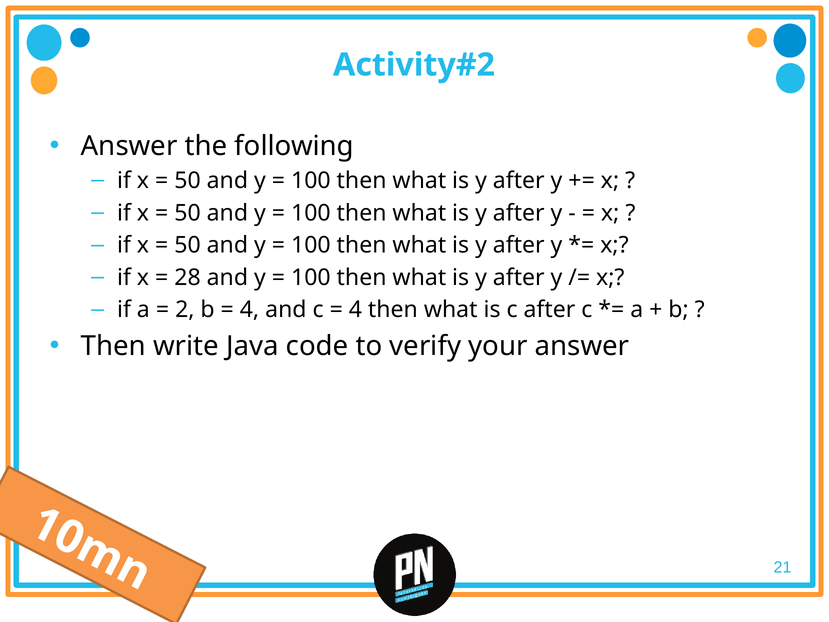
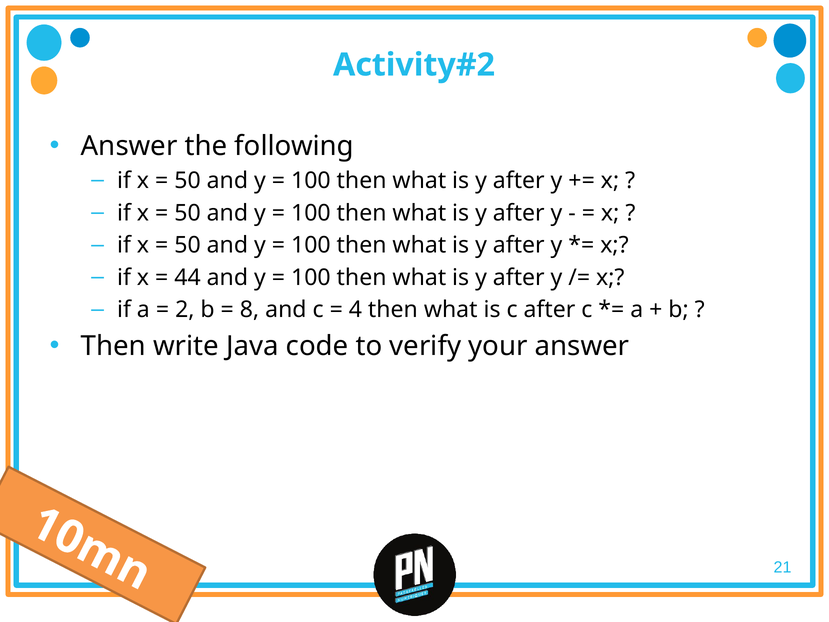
28: 28 -> 44 (188, 277)
4: 4 -> 8 (249, 310)
